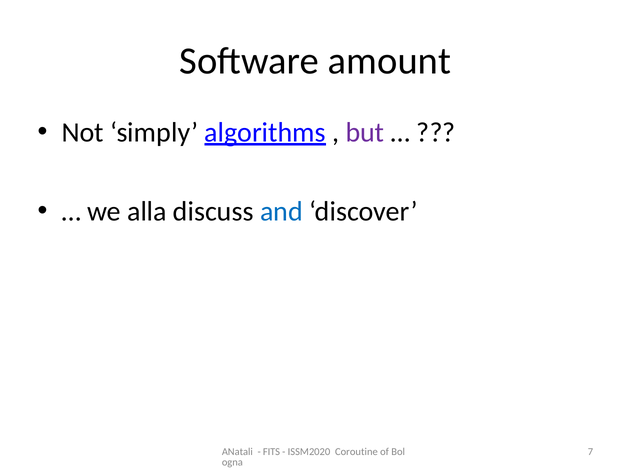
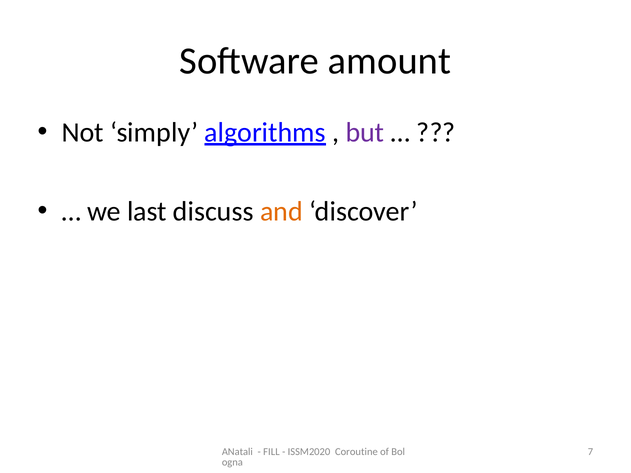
alla: alla -> last (147, 212)
and colour: blue -> orange (281, 212)
FITS: FITS -> FILL (271, 452)
